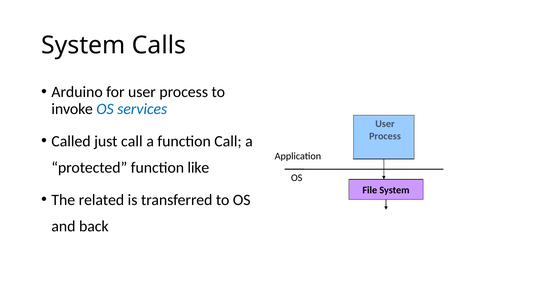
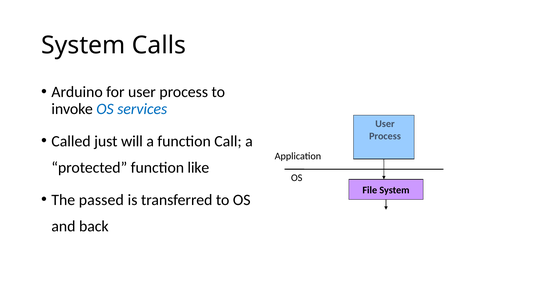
just call: call -> will (132, 141)
related: related -> passed (101, 200)
